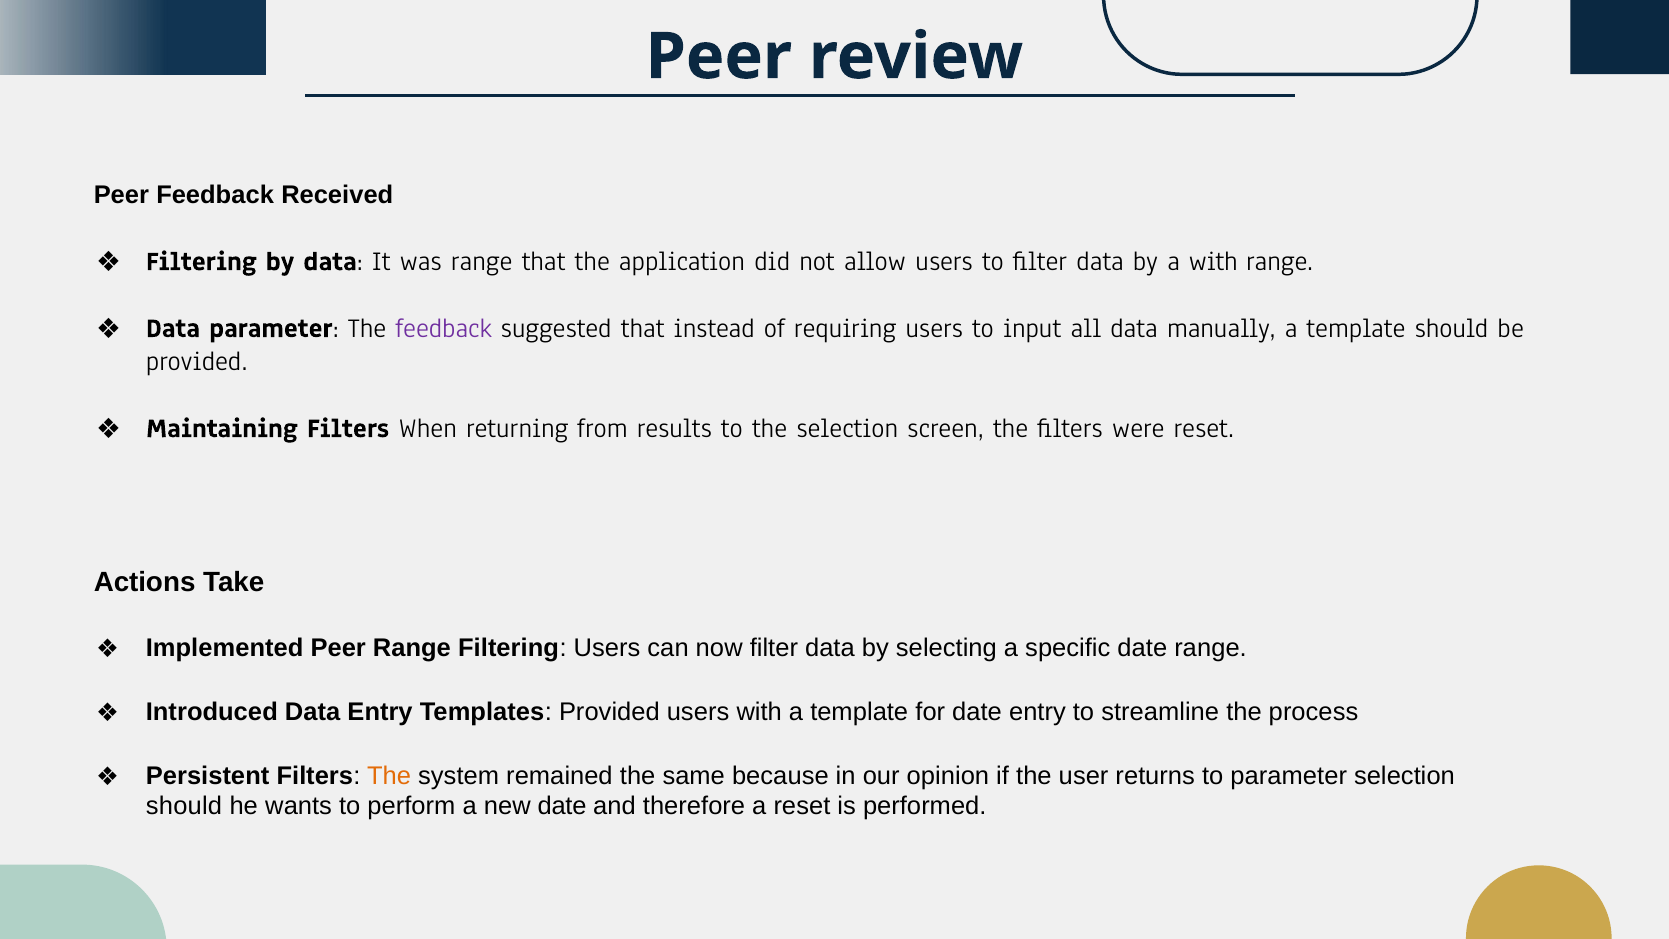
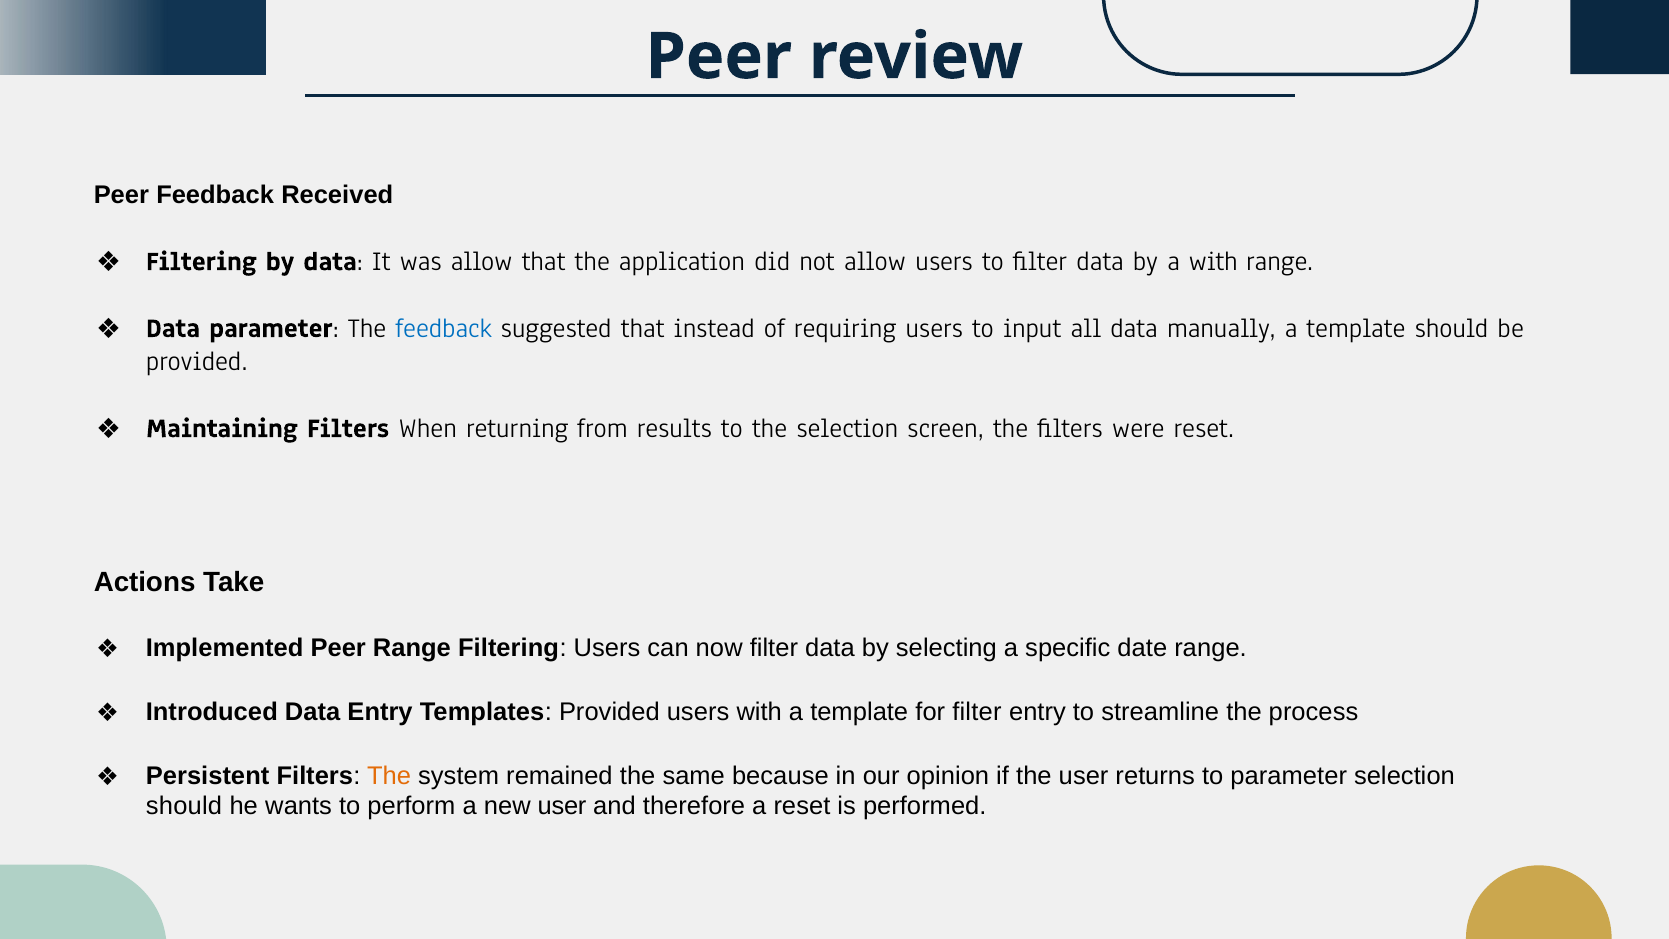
was range: range -> allow (482, 261)
feedback colour: purple -> blue (444, 328)
for date: date -> filter (977, 712)
new date: date -> user (562, 806)
